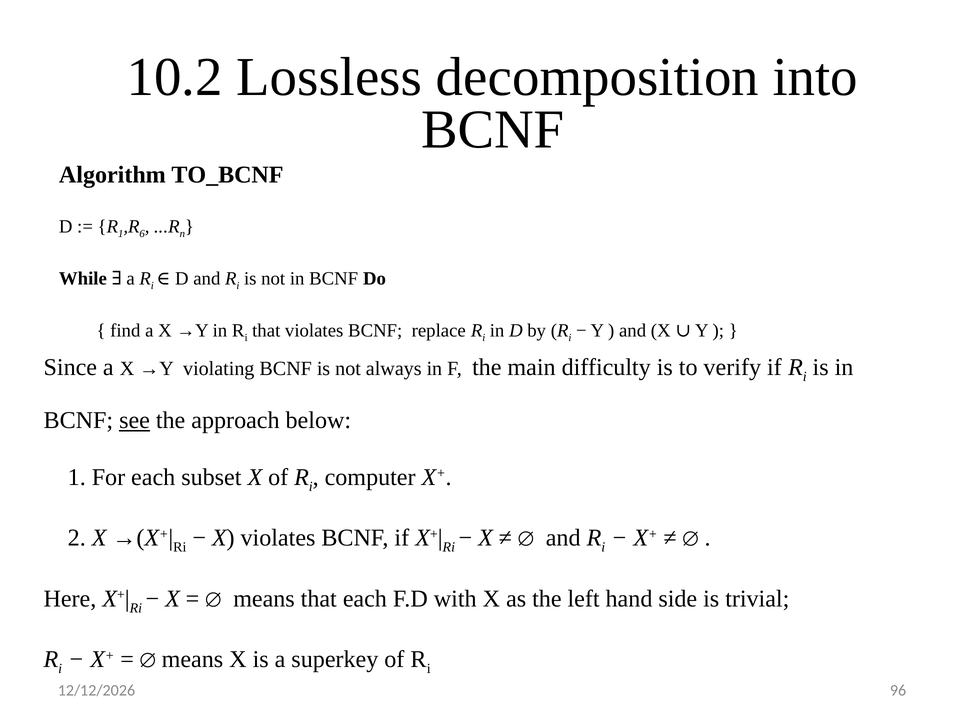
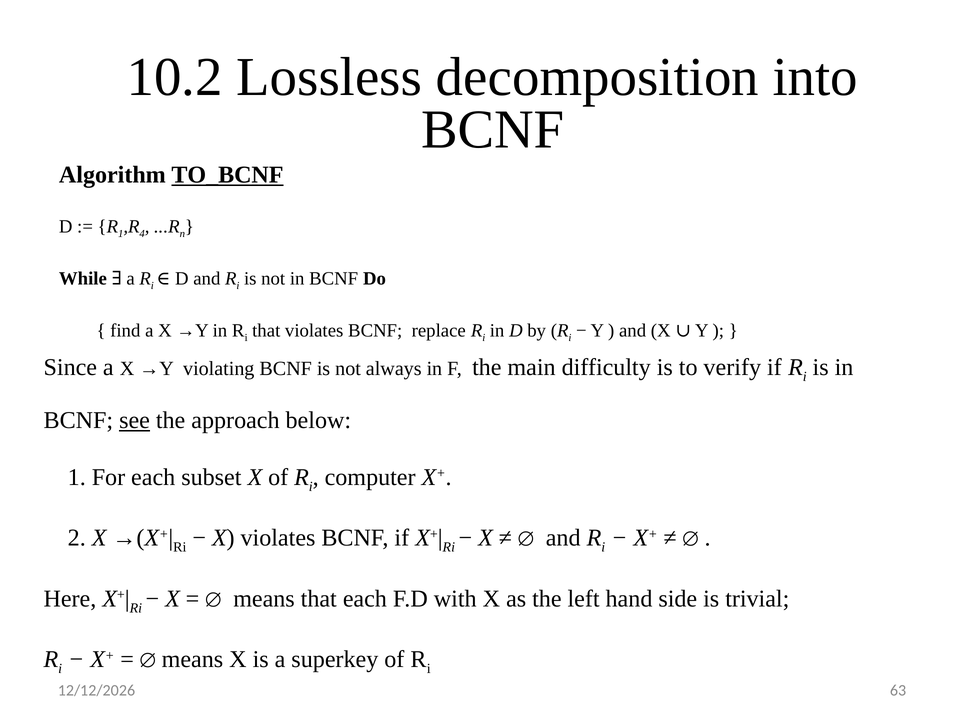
TO_BCNF underline: none -> present (228, 175)
6: 6 -> 4 (142, 234)
96: 96 -> 63 (898, 690)
